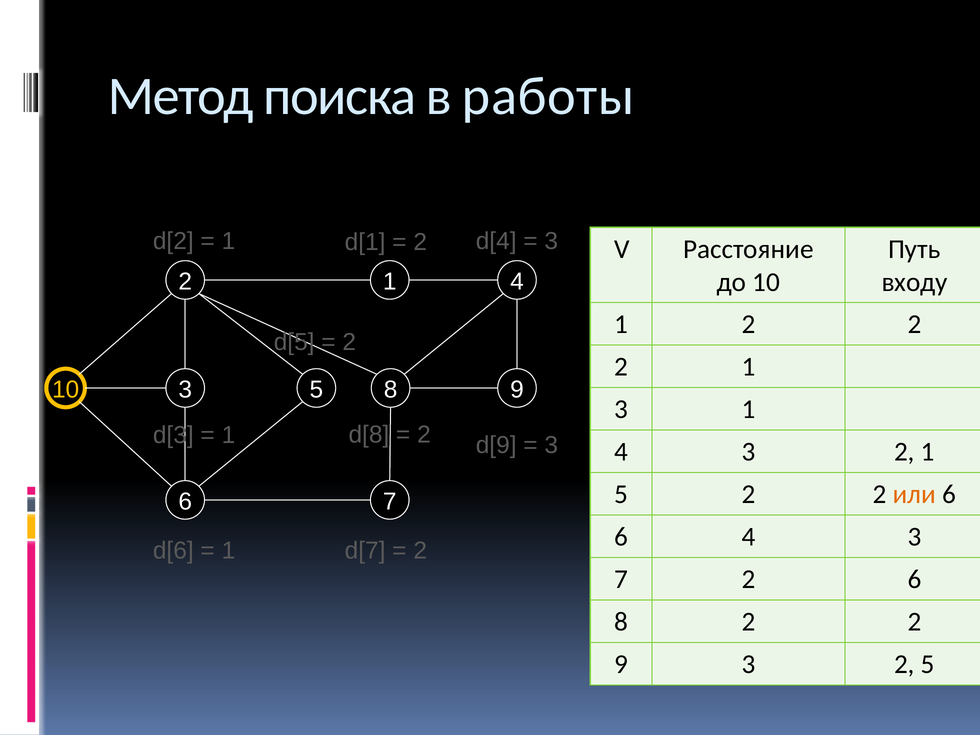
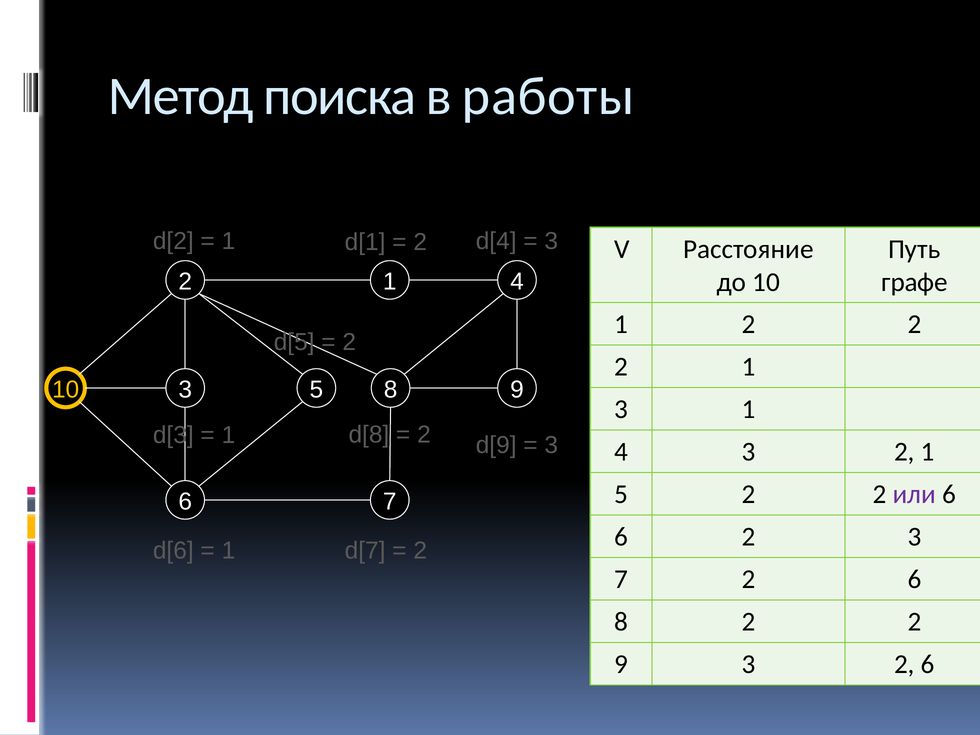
входу: входу -> графе (915, 282)
или colour: orange -> purple (914, 494)
6 4: 4 -> 2 (749, 537)
3 2 5: 5 -> 6 (928, 664)
